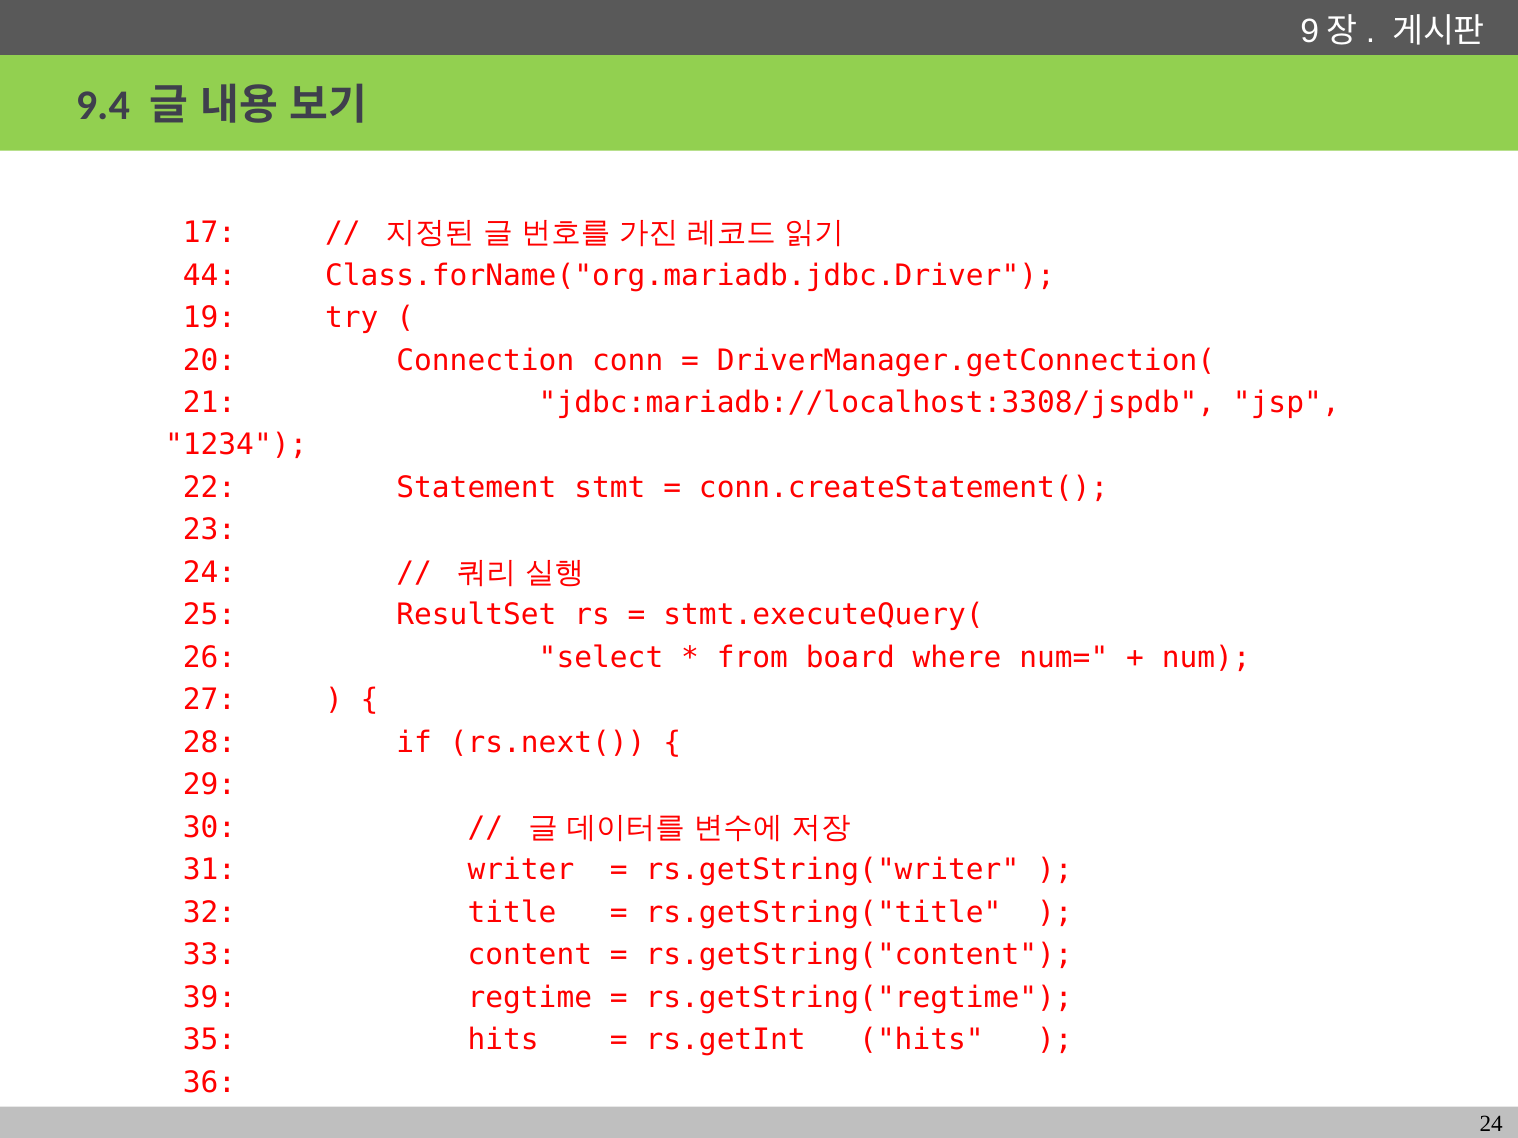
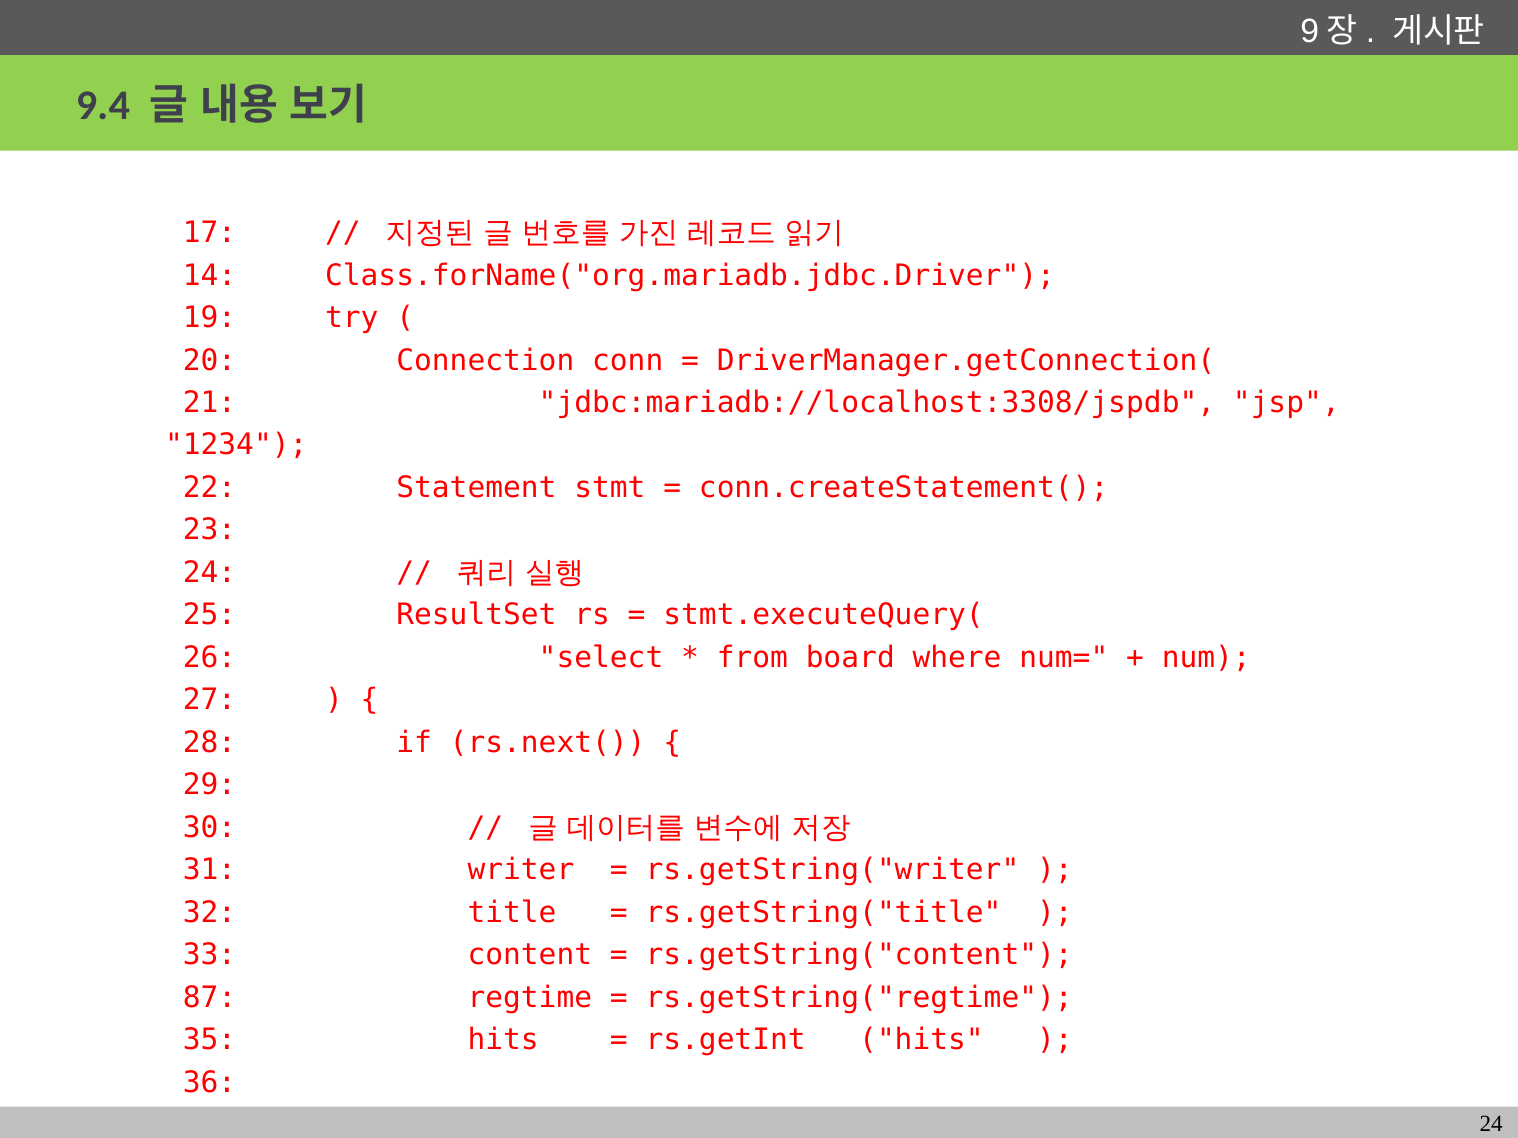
44: 44 -> 14 (209, 275)
39: 39 -> 87 (209, 998)
